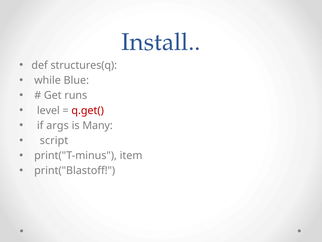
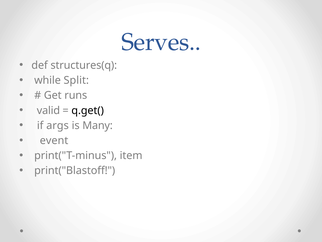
Install: Install -> Serves (161, 42)
Blue: Blue -> Split (76, 80)
level: level -> valid (48, 110)
q.get( colour: red -> black (88, 110)
script: script -> event (54, 140)
